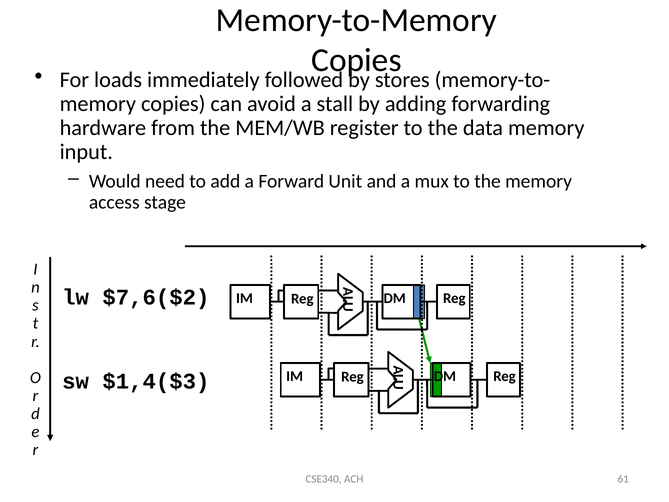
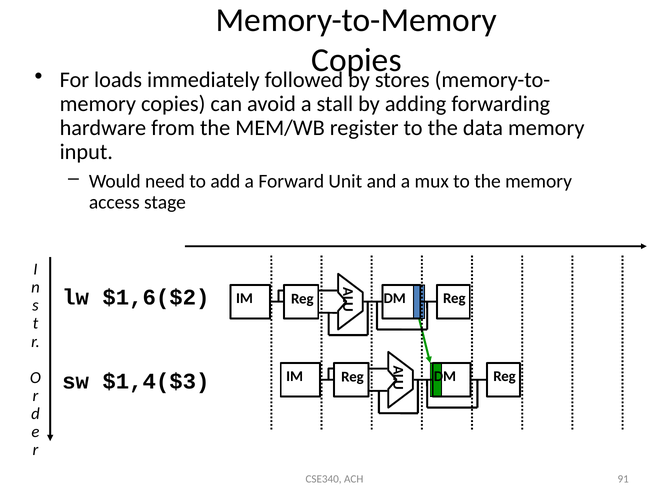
$7,6($2: $7,6($2 -> $1,6($2 (156, 297)
61: 61 -> 91 (623, 479)
